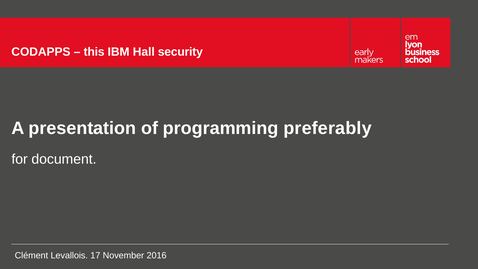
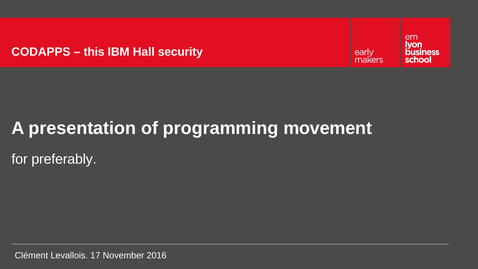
preferably: preferably -> movement (328, 128)
document: document -> preferably (64, 159)
